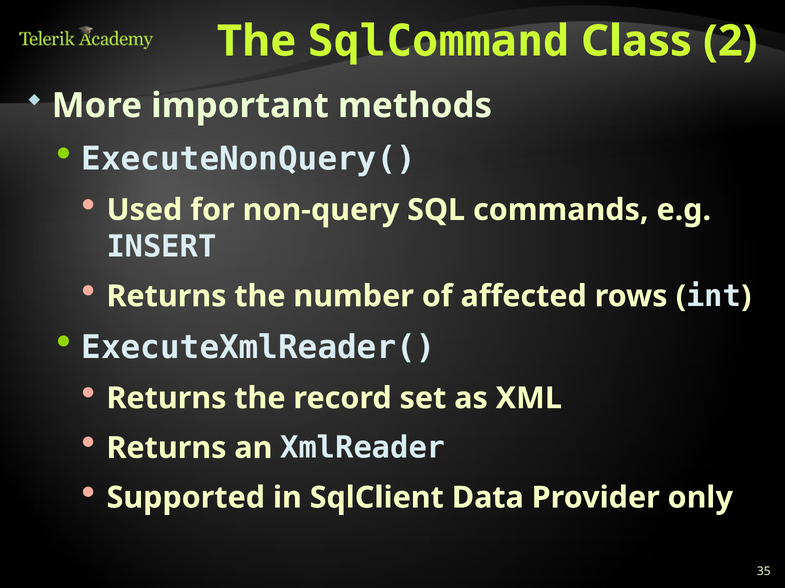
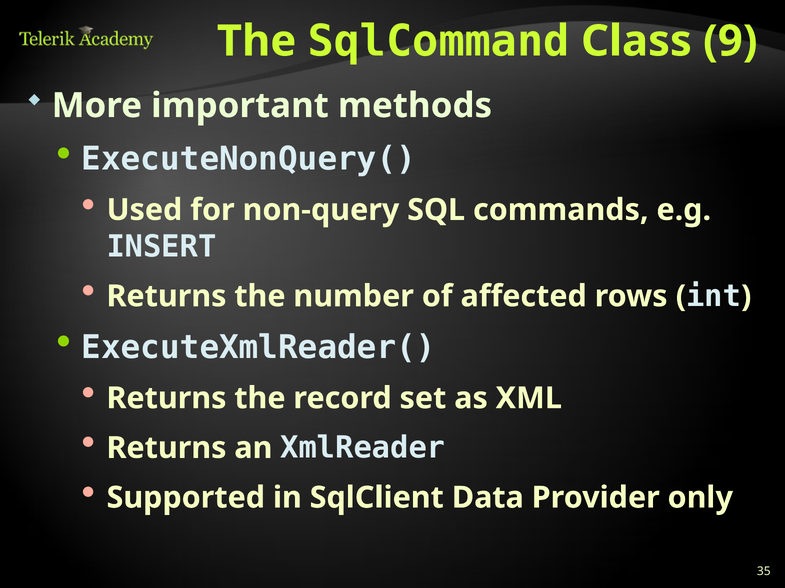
2: 2 -> 9 (730, 41)
